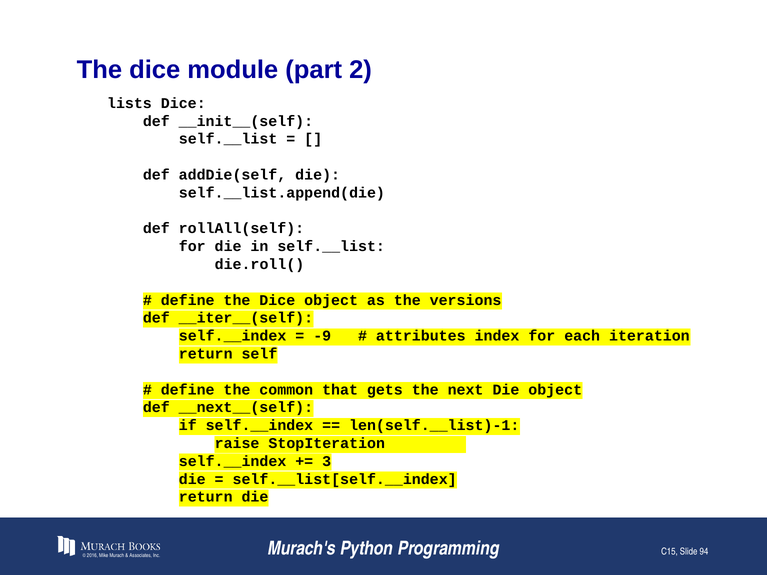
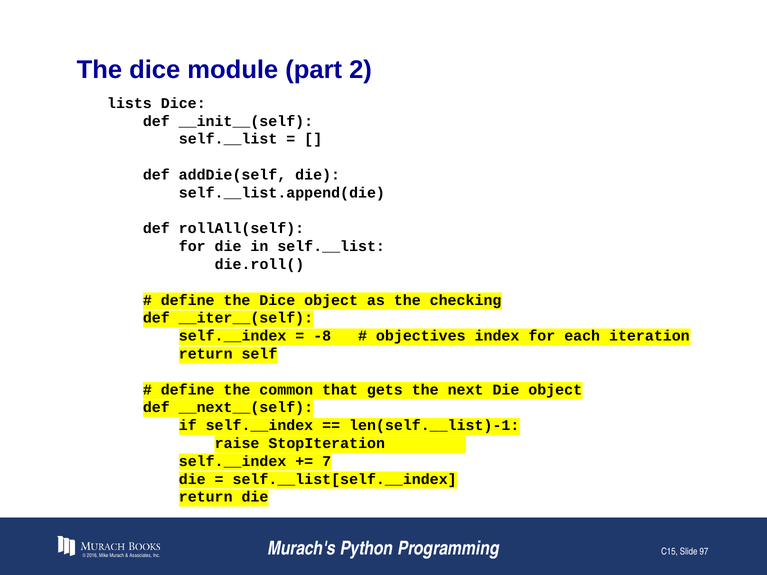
versions: versions -> checking (466, 300)
-9: -9 -> -8 (322, 336)
attributes: attributes -> objectives (421, 336)
3: 3 -> 7 (327, 461)
94: 94 -> 97 (704, 552)
